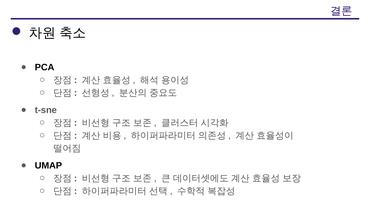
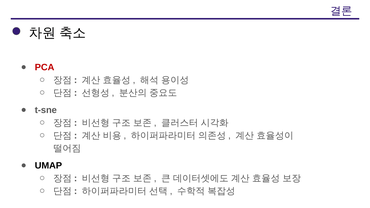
PCA colour: black -> red (45, 67)
